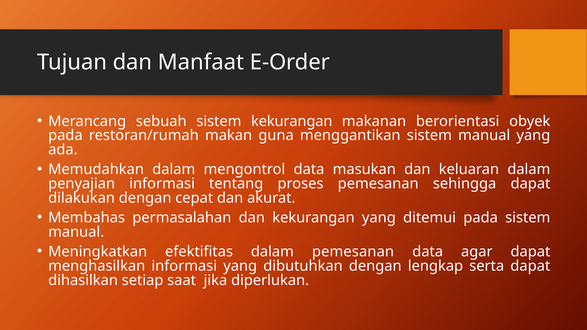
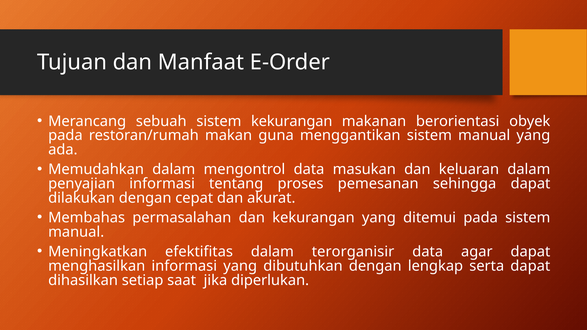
dalam pemesanan: pemesanan -> terorganisir (353, 252)
